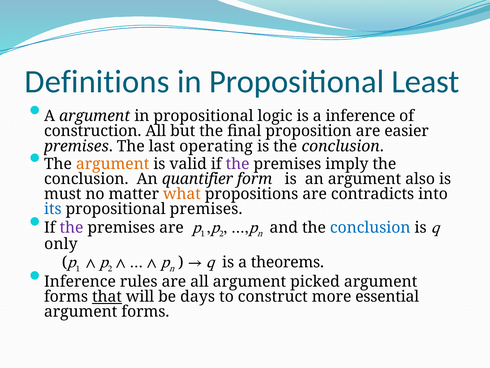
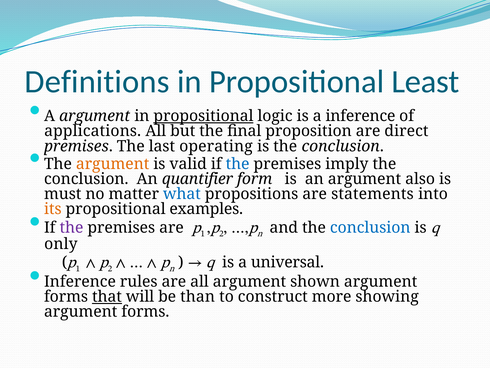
propositional underline: none -> present (203, 116)
construction: construction -> applications (93, 131)
easier: easier -> direct (406, 131)
the colour: purple -> blue (238, 164)
what colour: orange -> blue (182, 194)
contradicts: contradicts -> statements (372, 194)
its colour: blue -> orange (53, 209)
propositional premises: premises -> examples (206, 209)
theorems: theorems -> universal (287, 262)
picked: picked -> shown (315, 281)
days: days -> than (198, 296)
essential: essential -> showing (387, 296)
